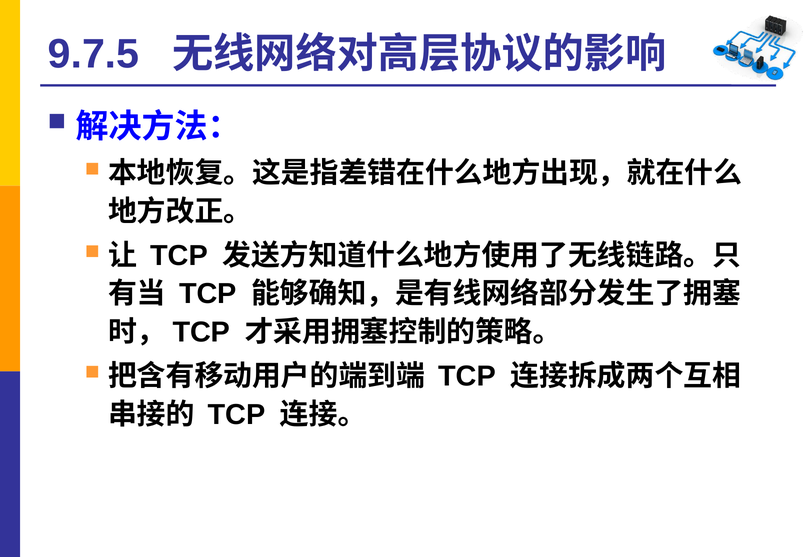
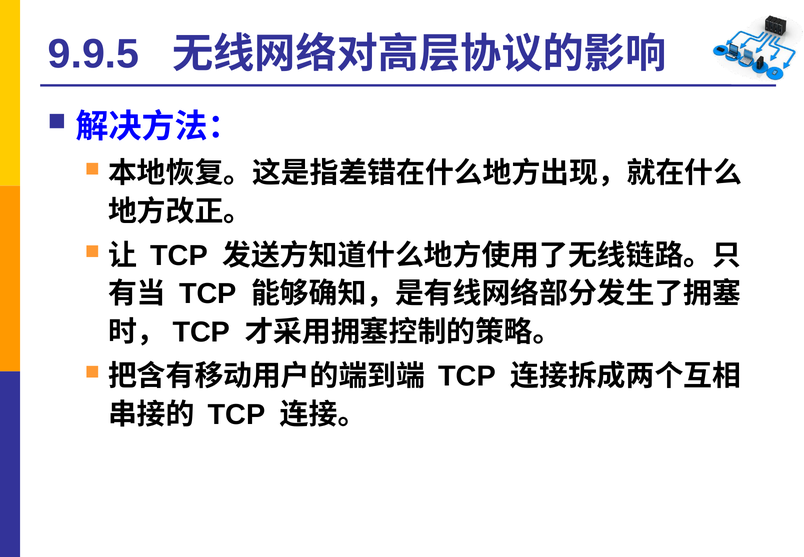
9.7.5: 9.7.5 -> 9.9.5 (94, 54)
